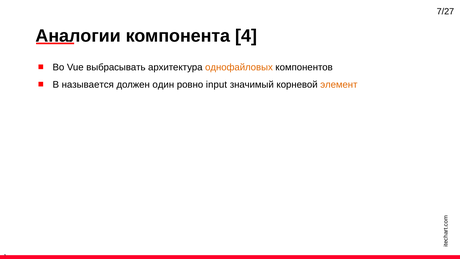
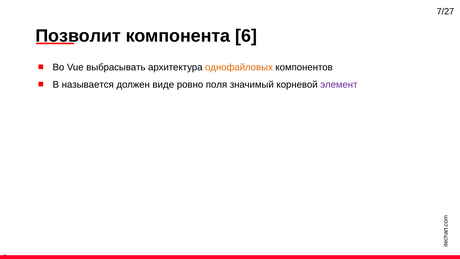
Аналогии: Аналогии -> Позволит (78, 36)
4: 4 -> 6 (246, 36)
один: один -> виде (163, 84)
input: input -> поля (217, 84)
элемент colour: orange -> purple (339, 84)
